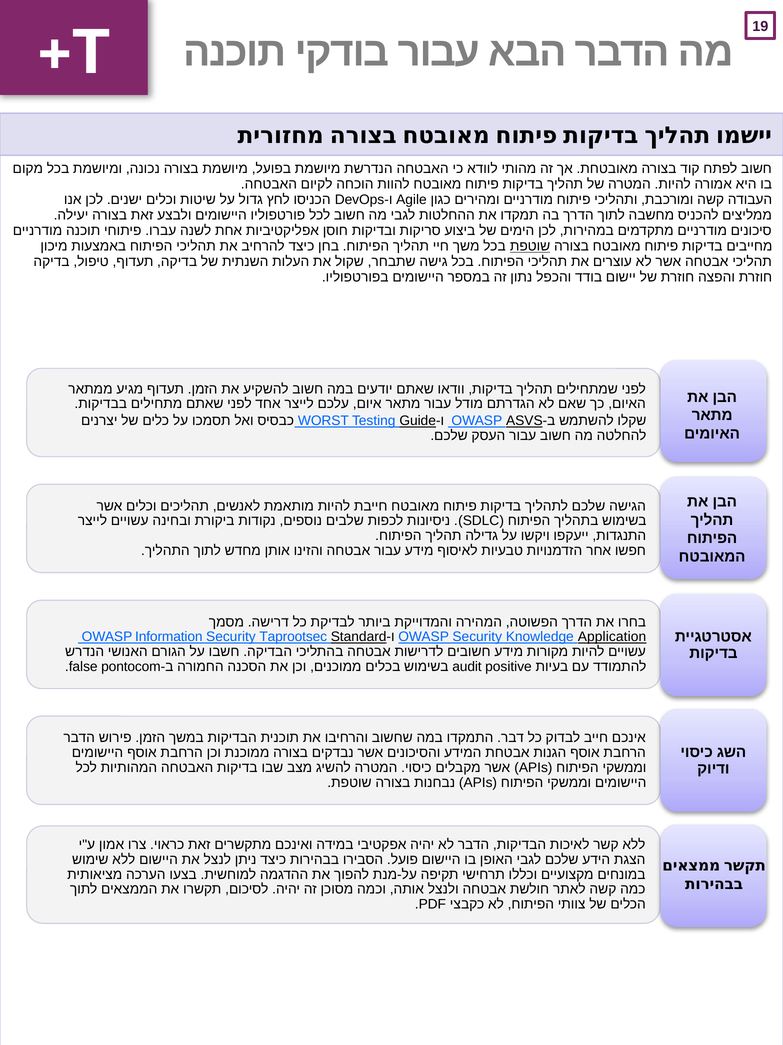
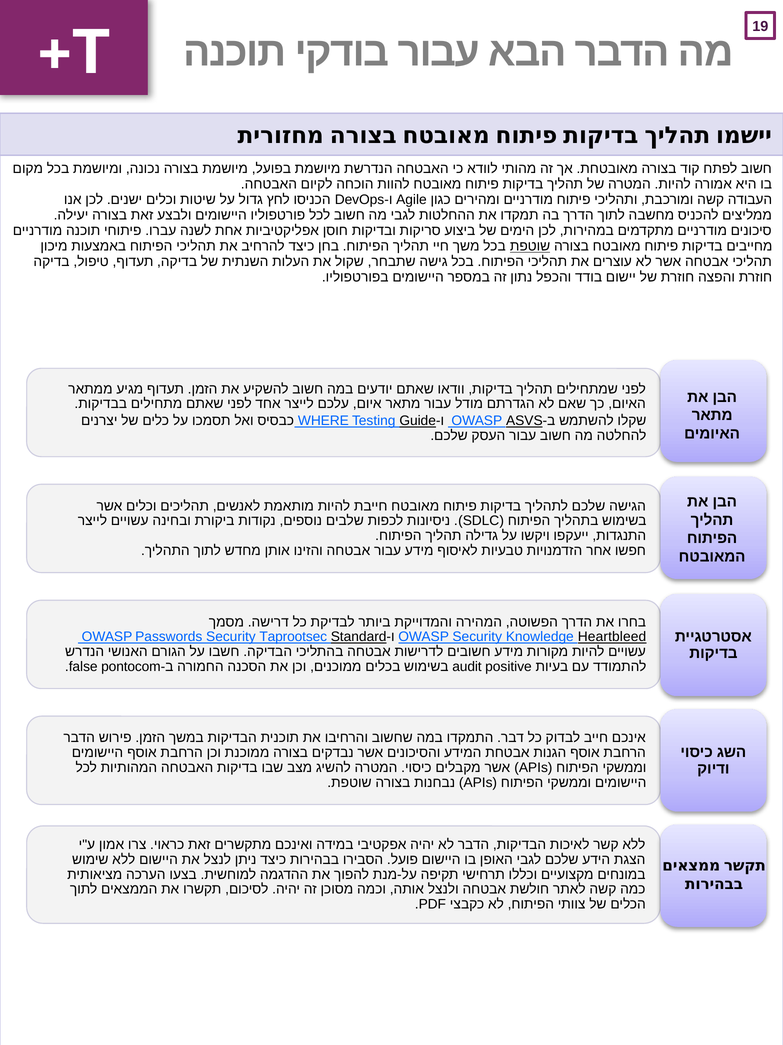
WORST: WORST -> WHERE (323, 420)
Information: Information -> Passwords (169, 636)
Application: Application -> Heartbleed (612, 636)
